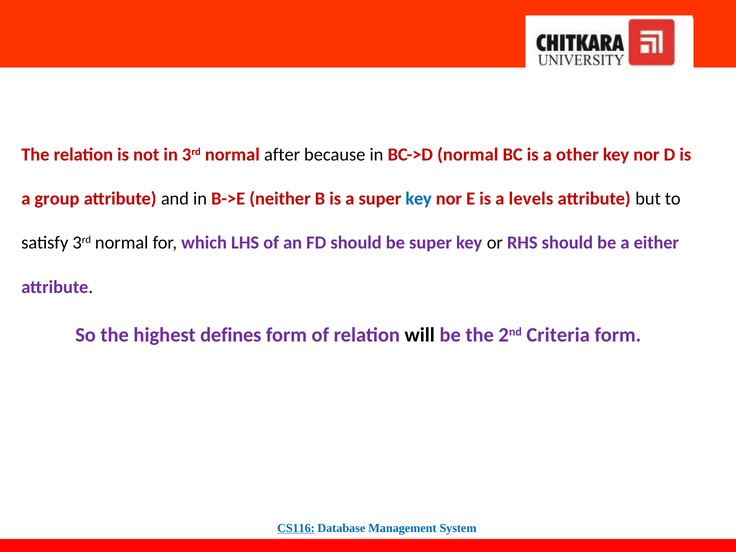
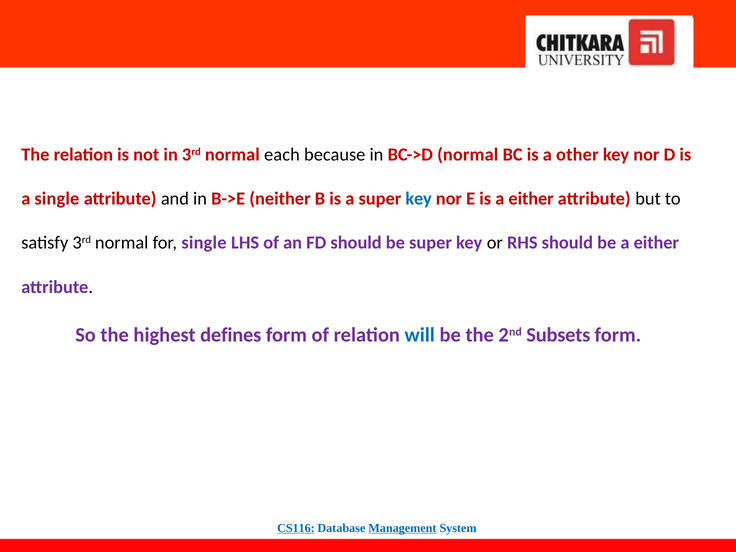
after: after -> each (282, 155)
a group: group -> single (57, 199)
is a levels: levels -> either (531, 199)
for which: which -> single (204, 243)
will colour: black -> blue (420, 335)
Criteria: Criteria -> Subsets (558, 335)
Management underline: none -> present (402, 528)
